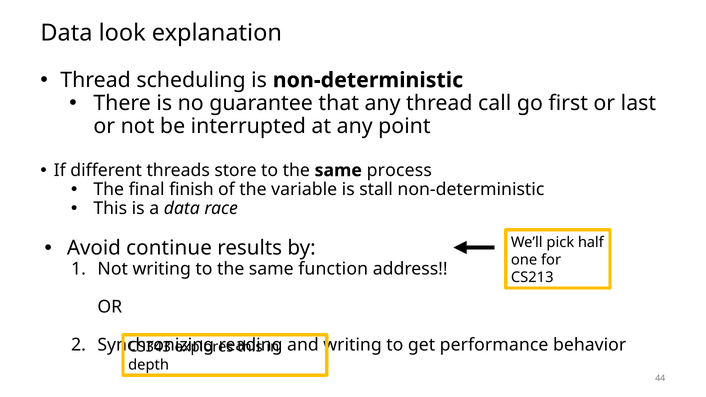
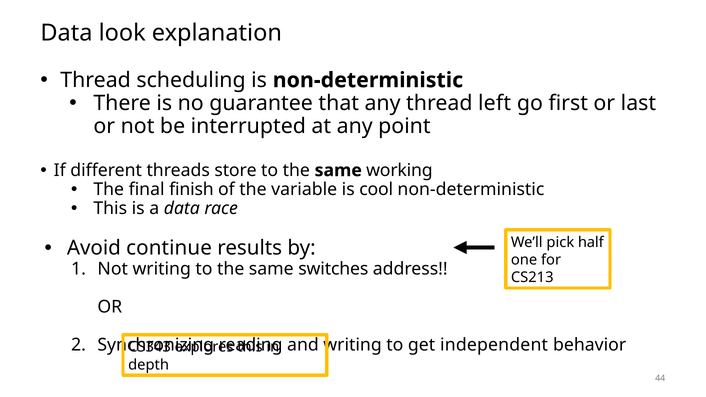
call: call -> left (495, 103)
process: process -> working (399, 170)
stall: stall -> cool (376, 189)
function: function -> switches (333, 269)
performance: performance -> independent (494, 345)
